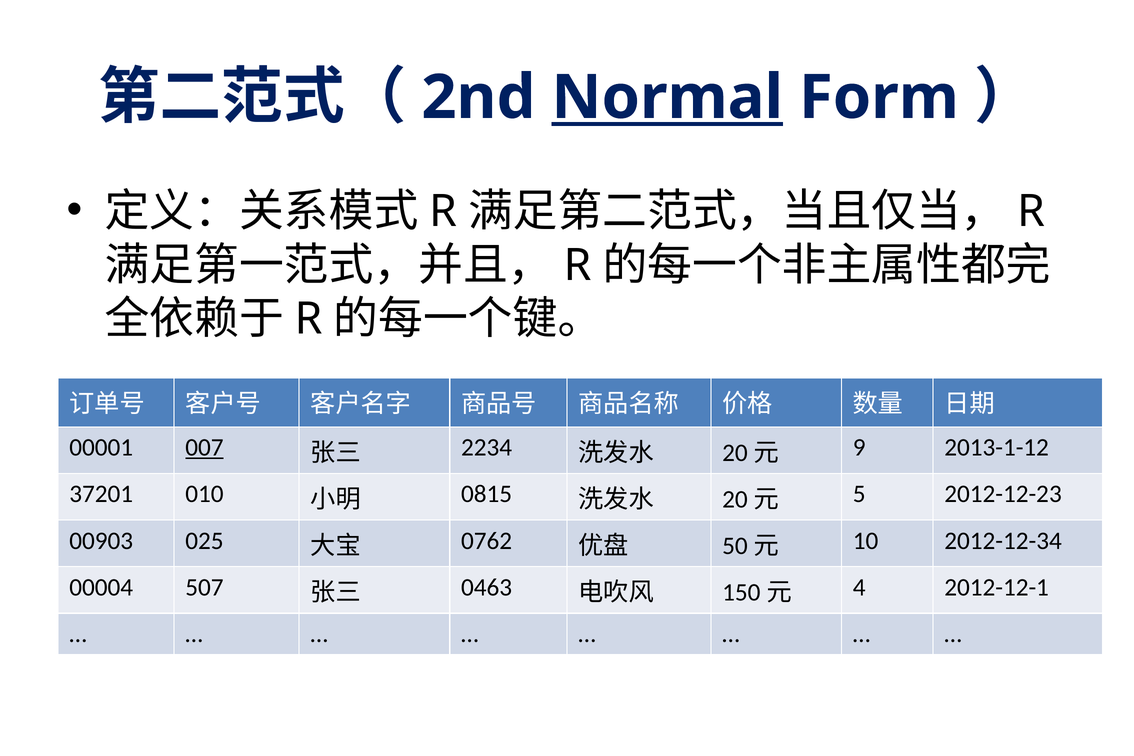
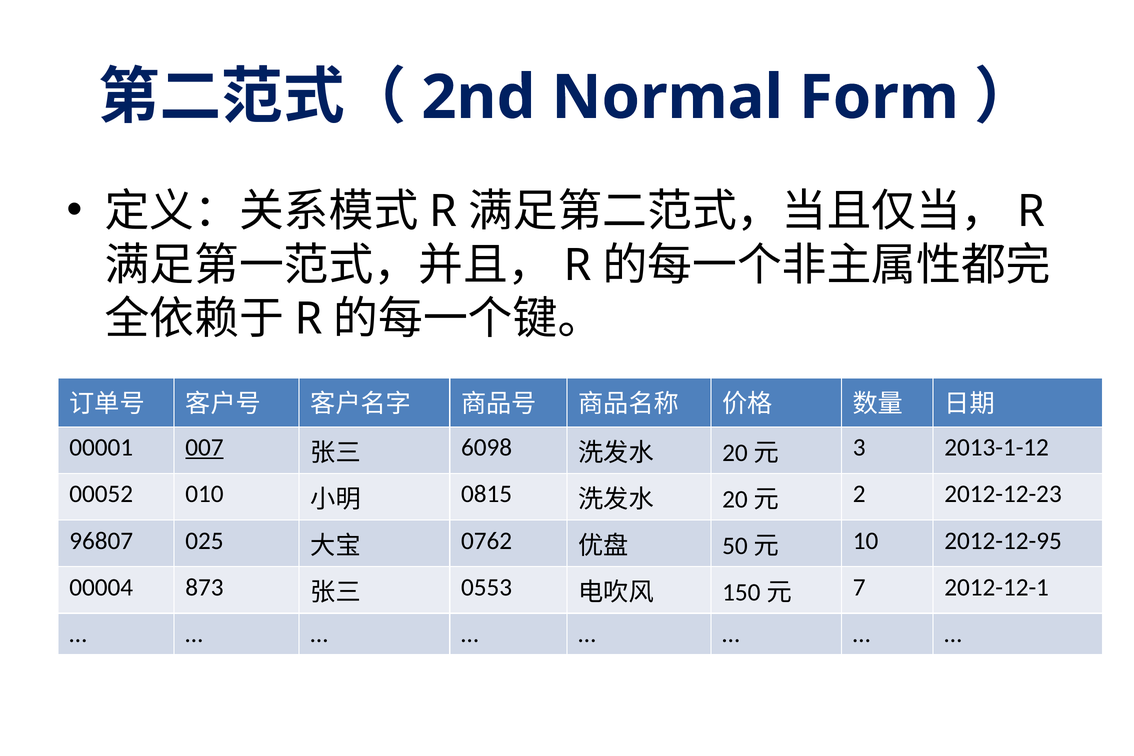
Normal underline: present -> none (667, 98)
2234: 2234 -> 6098 (487, 448)
9: 9 -> 3 (859, 448)
37201: 37201 -> 00052 (101, 494)
5: 5 -> 2 (859, 494)
00903: 00903 -> 96807 (101, 541)
2012-12-34: 2012-12-34 -> 2012-12-95 (1003, 541)
507: 507 -> 873 (204, 587)
0463: 0463 -> 0553 (487, 587)
4: 4 -> 7 (859, 587)
